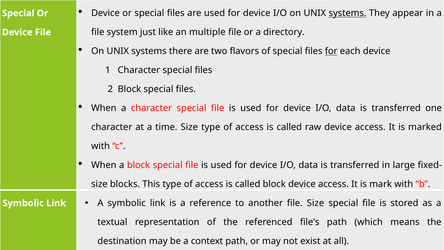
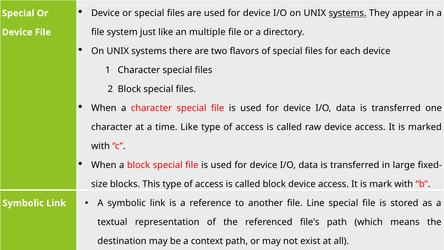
for underline: present -> none (331, 51)
time Size: Size -> Like (189, 127)
file Size: Size -> Line (316, 203)
